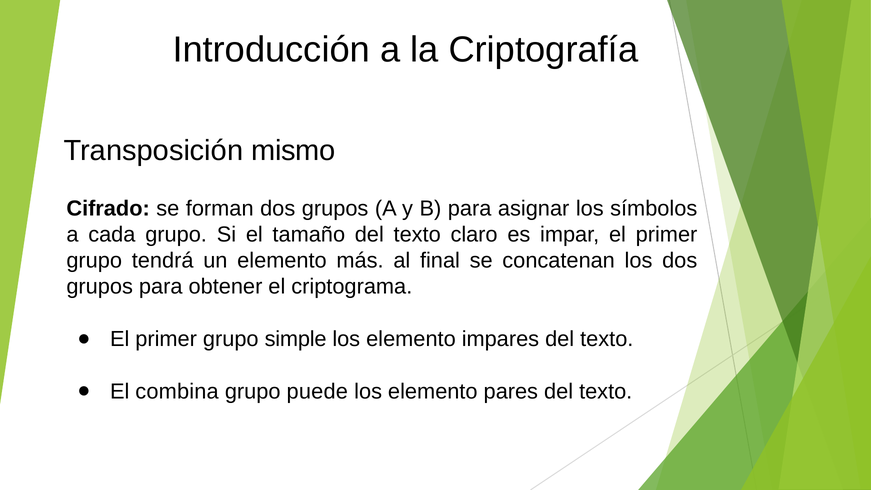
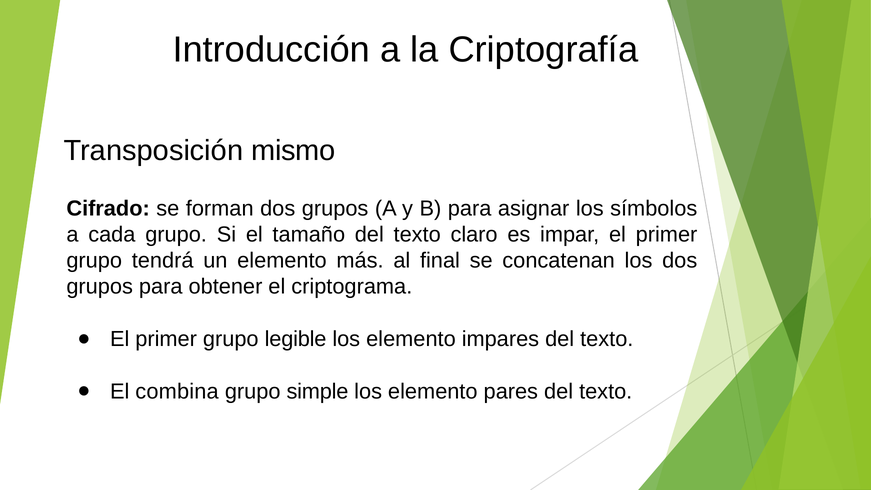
simple: simple -> legible (296, 339)
puede: puede -> simple (317, 391)
